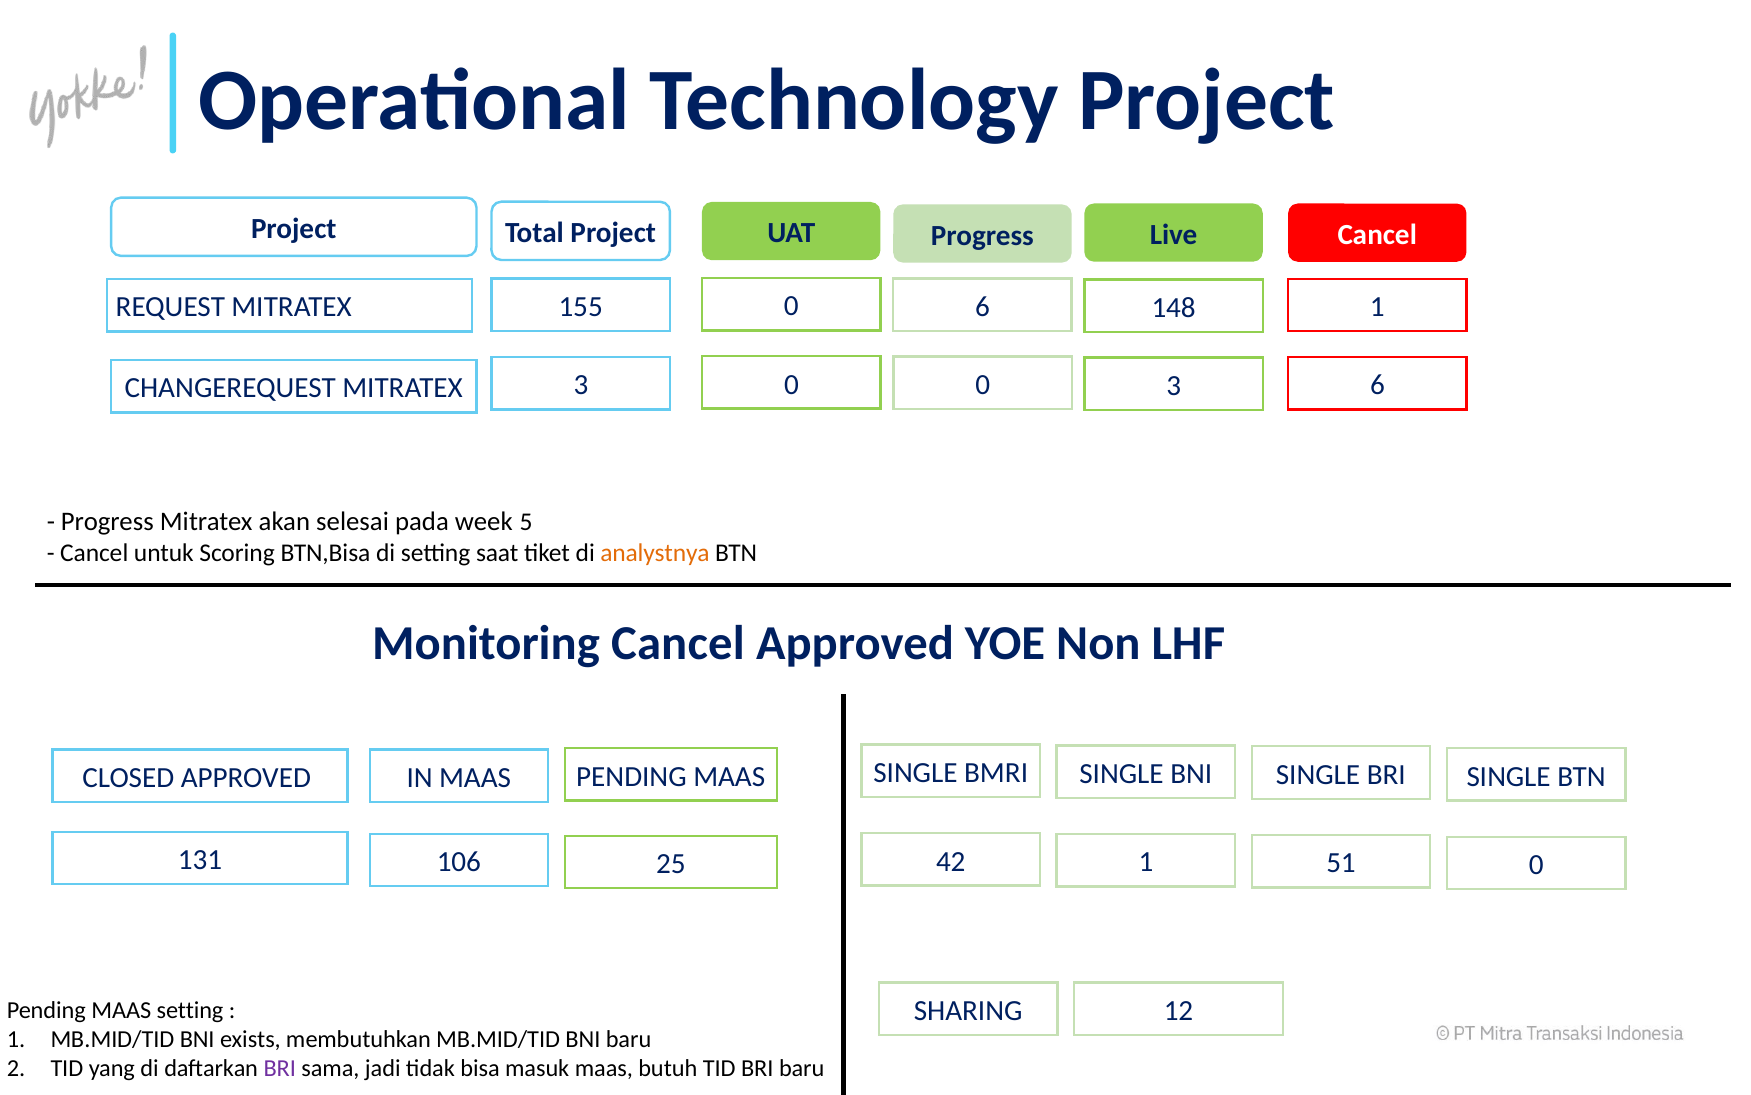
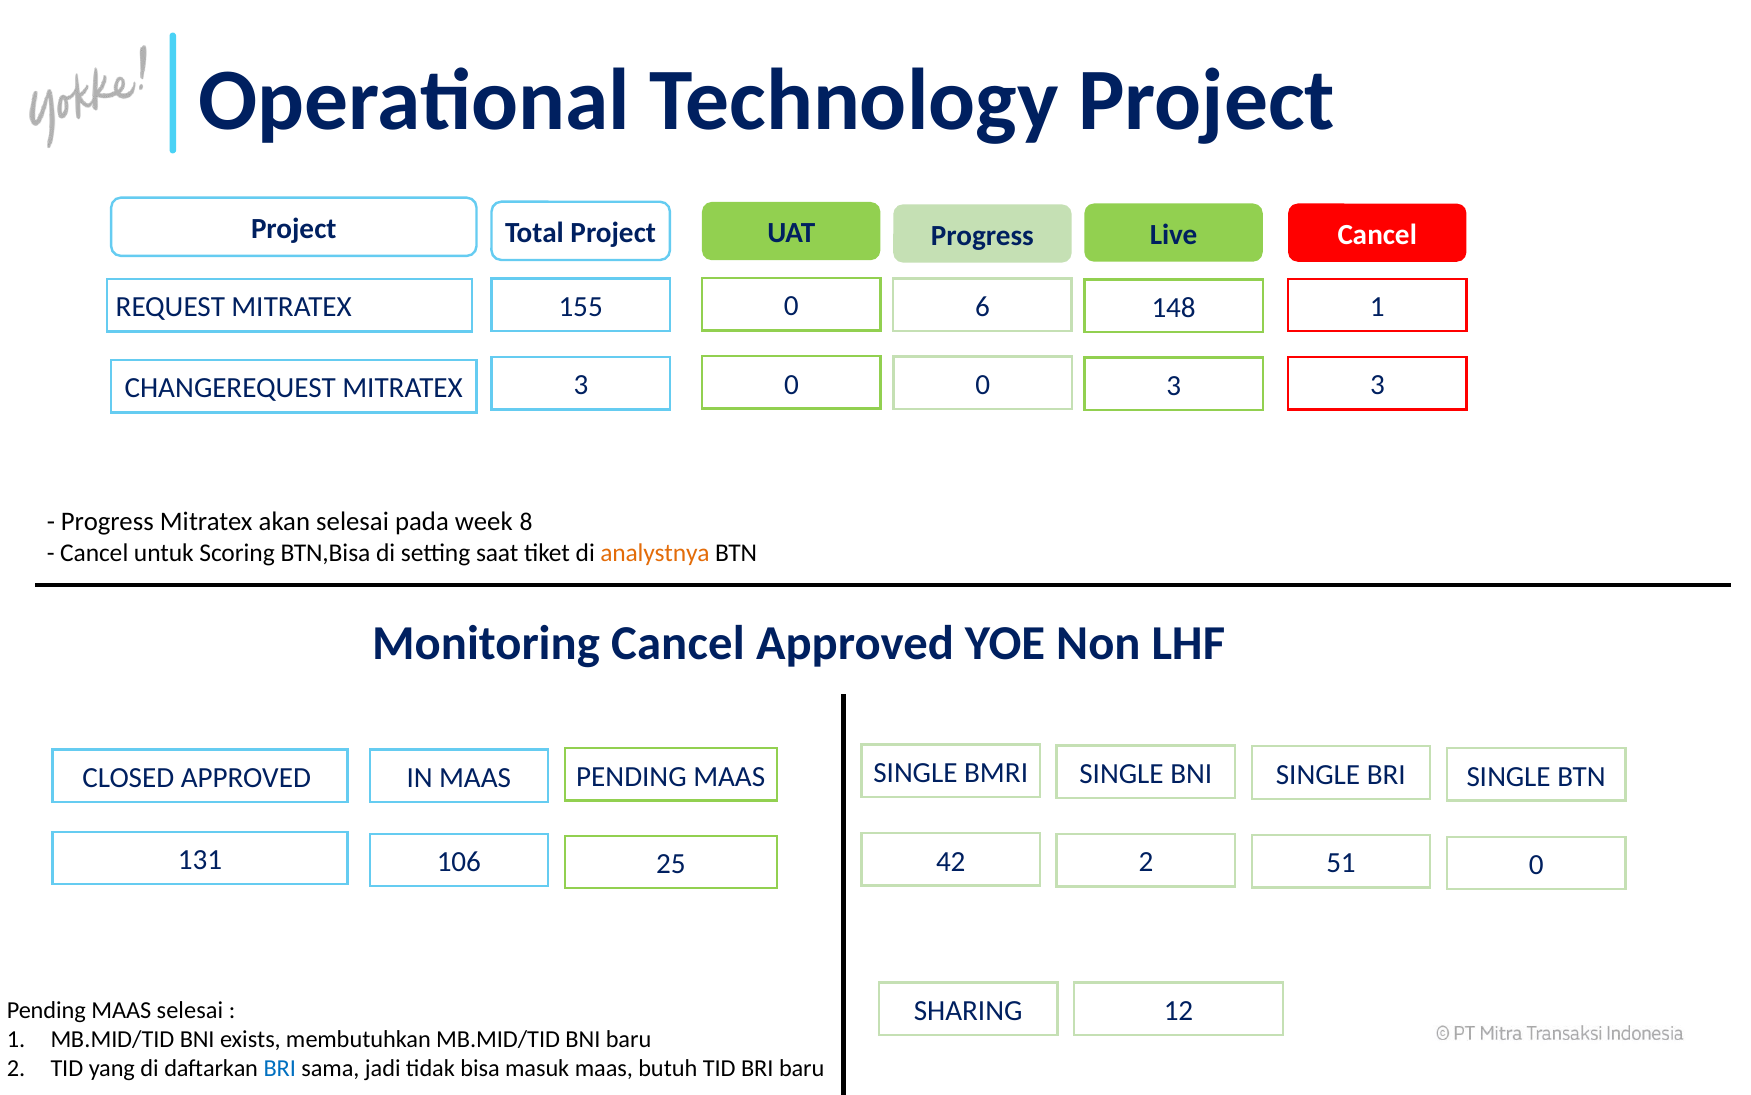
3 3 6: 6 -> 3 (1377, 385)
5: 5 -> 8 (526, 522)
42 1: 1 -> 2 (1146, 862)
MAAS setting: setting -> selesai (190, 1009)
BRI colour: purple -> blue (280, 1068)
